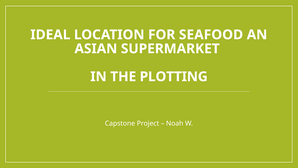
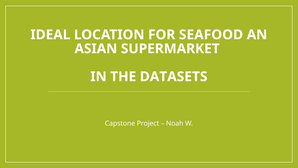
PLOTTING: PLOTTING -> DATASETS (174, 77)
